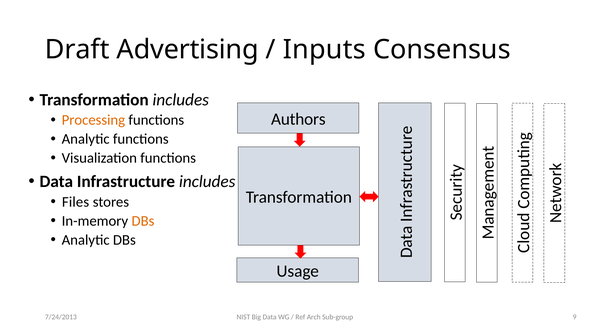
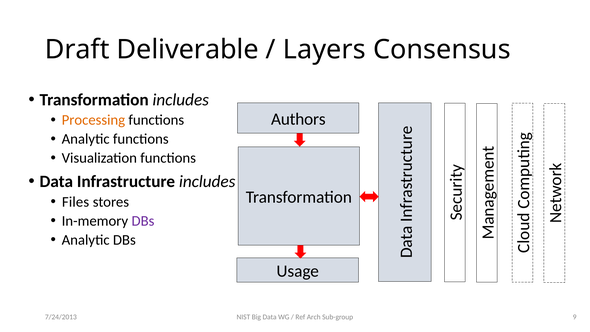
Advertising: Advertising -> Deliverable (188, 50)
Inputs: Inputs -> Layers (324, 50)
DBs colour: orange -> purple (143, 221)
